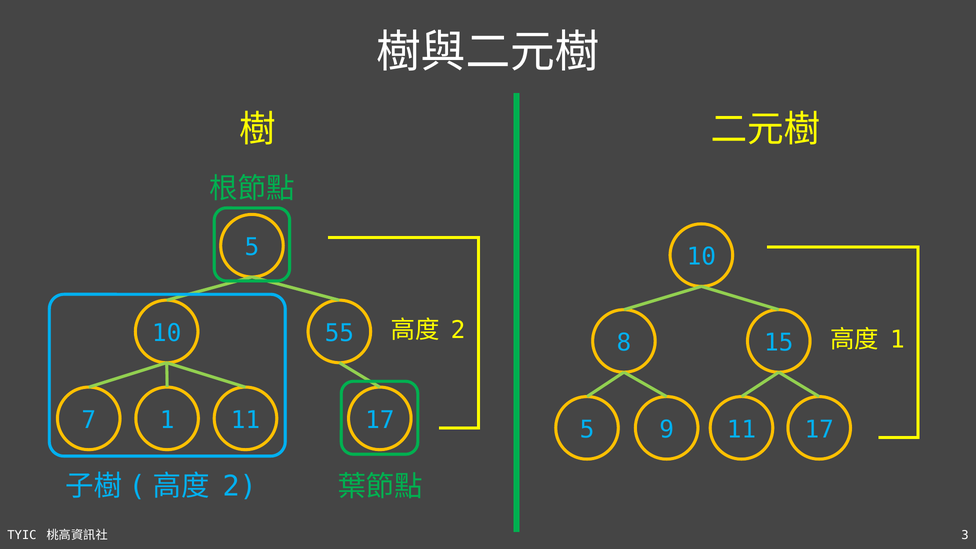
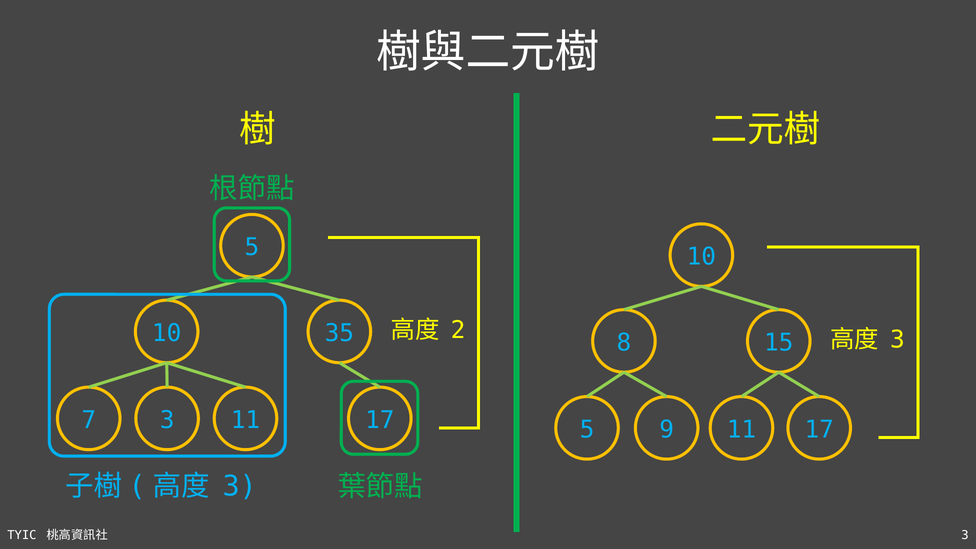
55: 55 -> 35 (339, 333)
1: 1 -> 3 (897, 340)
7 1: 1 -> 3 (167, 420)
2: 2 -> 3 (240, 486)
